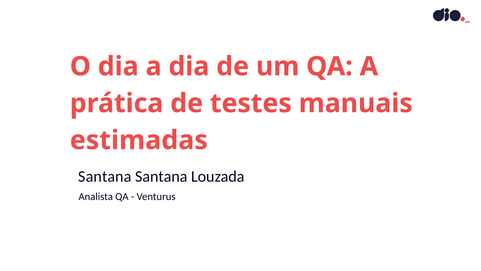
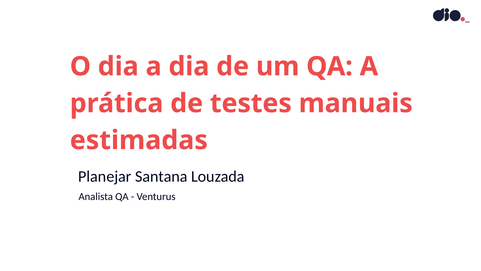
Santana: Santana -> Planejar (105, 176)
